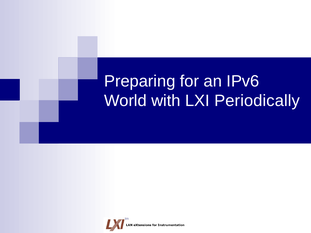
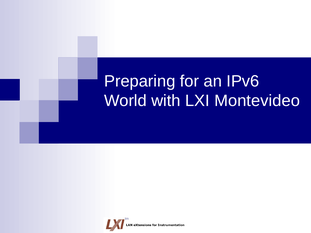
Periodically: Periodically -> Montevideo (257, 101)
